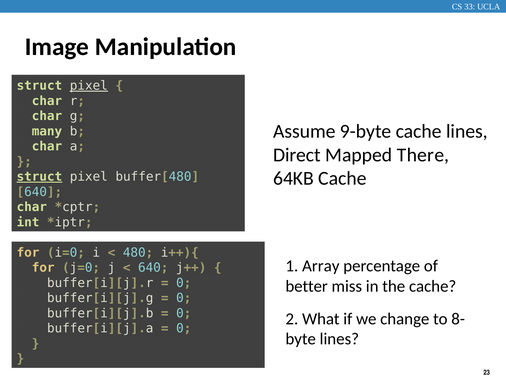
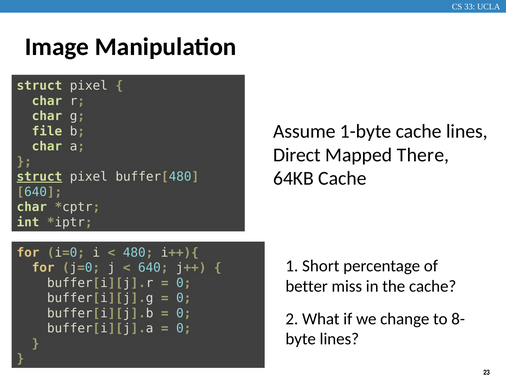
pixel underline: present -> none (89, 86)
9-byte: 9-byte -> 1-byte (366, 131)
many: many -> file (47, 131)
Array: Array -> Short (321, 266)
